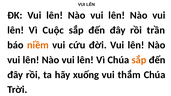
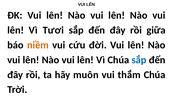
Cuộc: Cuộc -> Tươi (53, 30)
trần: trần -> giữa (156, 30)
sắp colour: orange -> blue (139, 60)
xuống: xuống -> muôn (86, 75)
